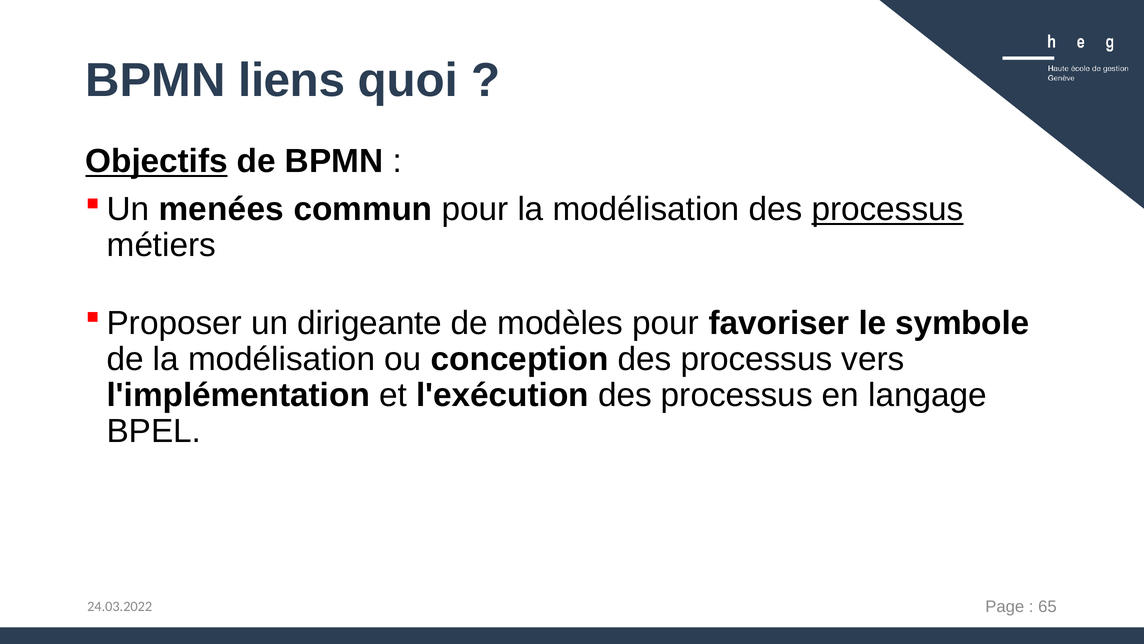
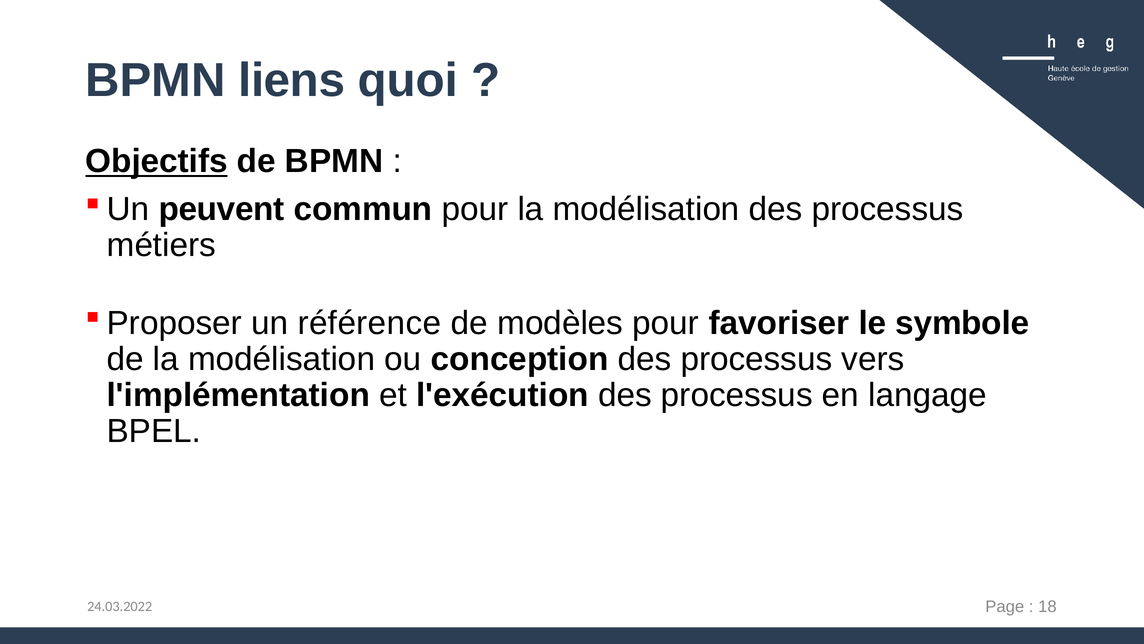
menées: menées -> peuvent (222, 209)
processus underline: present -> none (888, 209)
dirigeante: dirigeante -> référence (369, 323)
65: 65 -> 18 (1047, 606)
